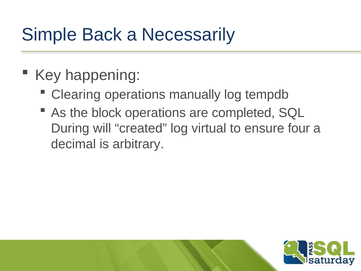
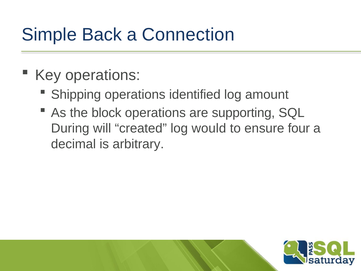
Necessarily: Necessarily -> Connection (188, 35)
Key happening: happening -> operations (103, 75)
Clearing: Clearing -> Shipping (76, 94)
manually: manually -> identified (195, 94)
tempdb: tempdb -> amount (267, 94)
completed: completed -> supporting (243, 113)
virtual: virtual -> would (209, 128)
